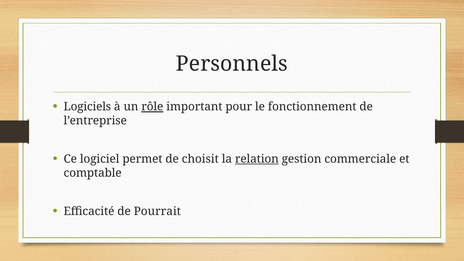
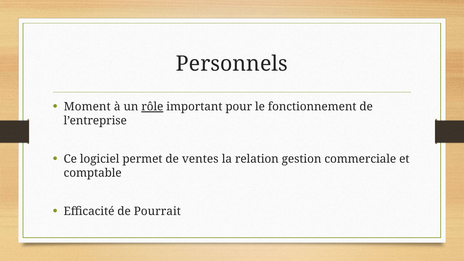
Logiciels: Logiciels -> Moment (87, 107)
choisit: choisit -> ventes (200, 159)
relation underline: present -> none (257, 159)
